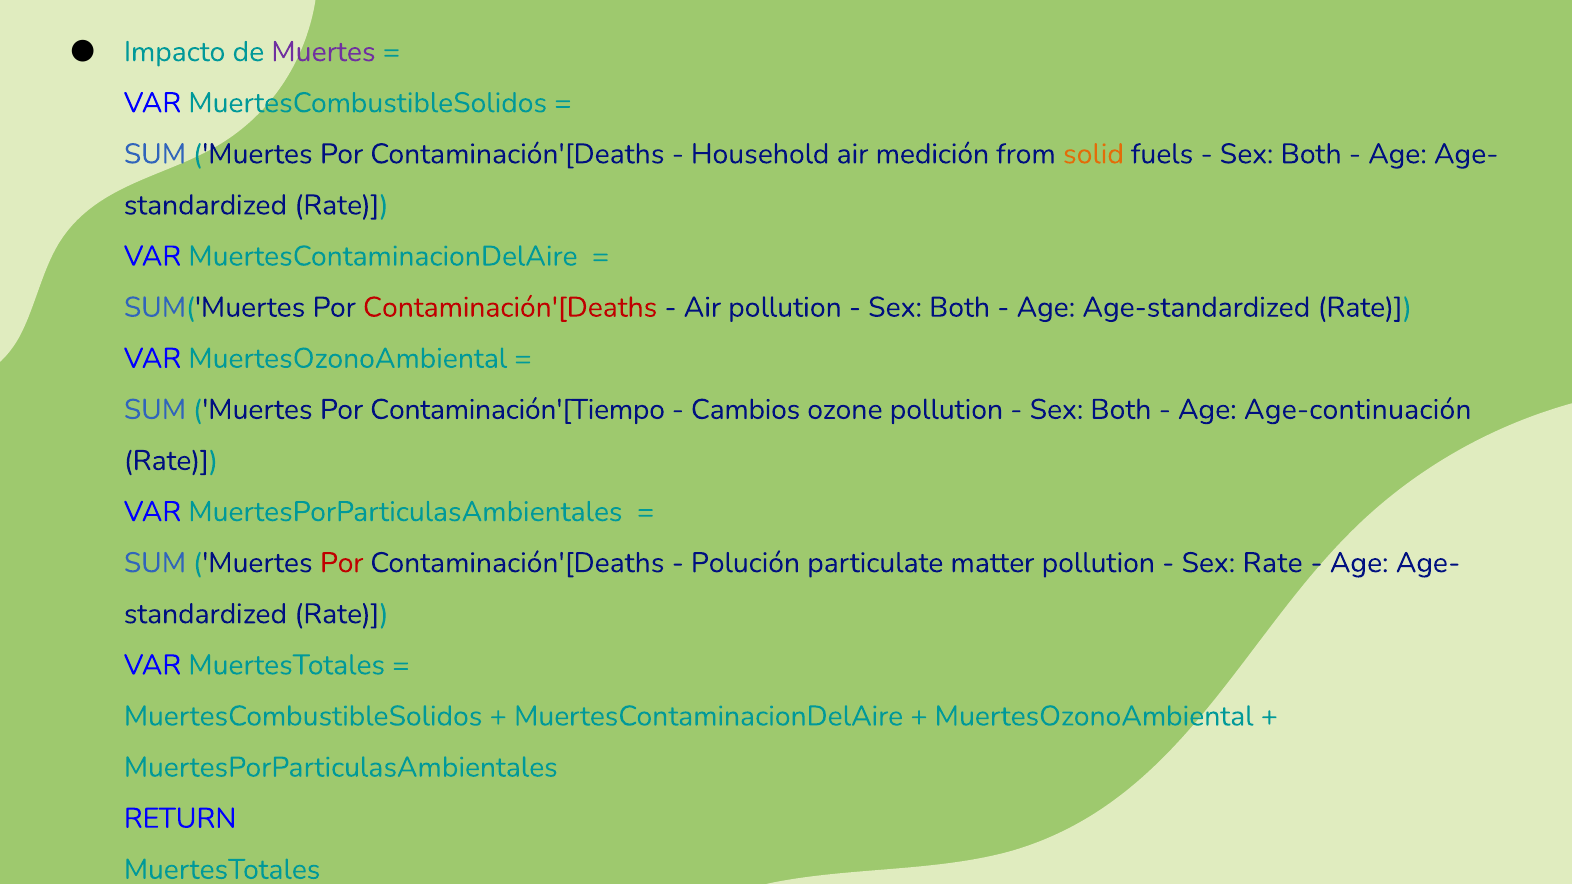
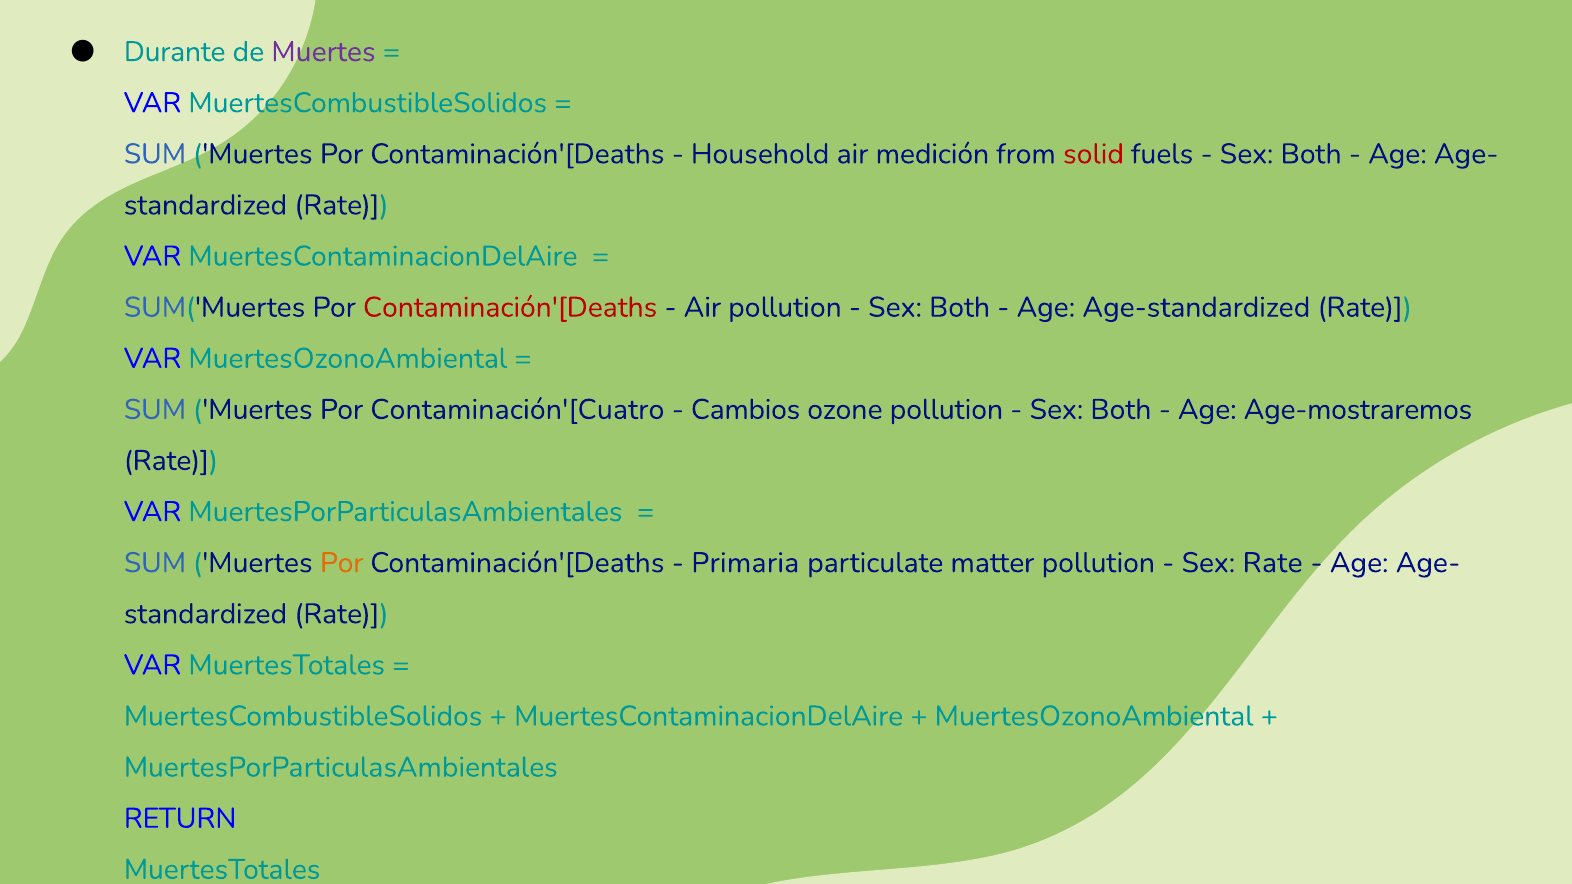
Impacto: Impacto -> Durante (175, 52)
solid colour: orange -> red (1093, 154)
Contaminación'[Tiempo: Contaminación'[Tiempo -> Contaminación'[Cuatro (517, 410)
Age-continuación: Age-continuación -> Age-mostraremos (1358, 410)
Por colour: red -> orange (342, 563)
Polución: Polución -> Primaria (745, 563)
